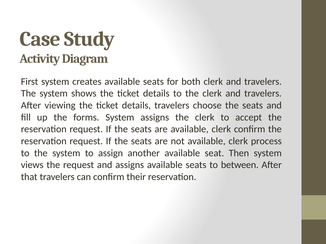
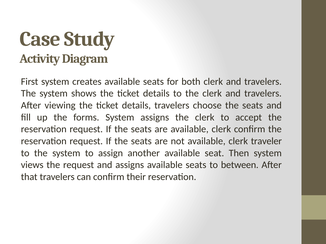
process: process -> traveler (266, 141)
